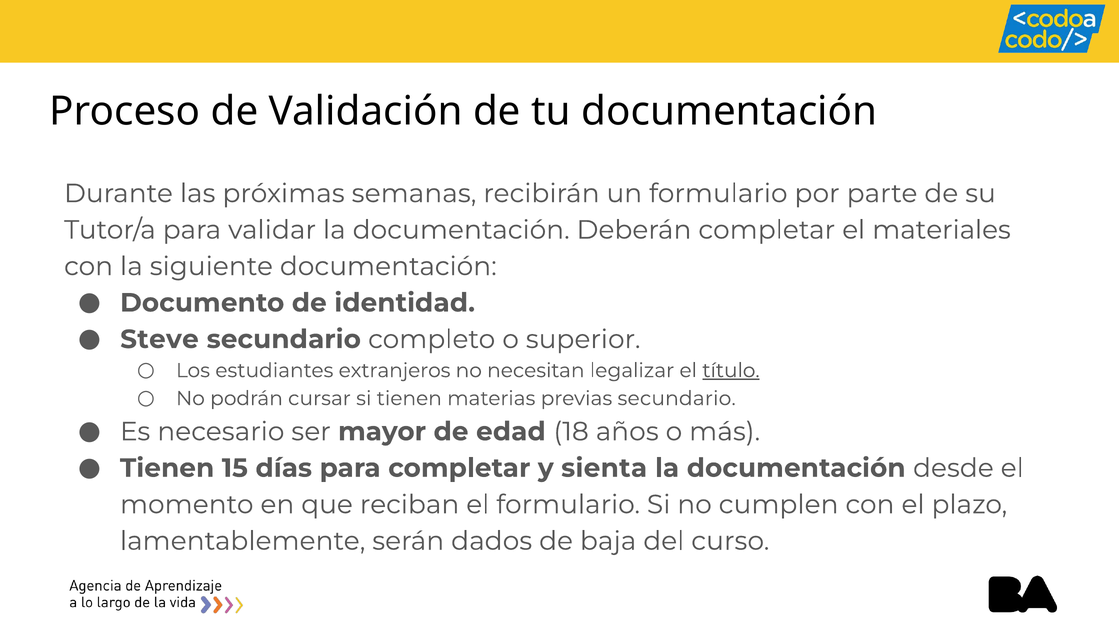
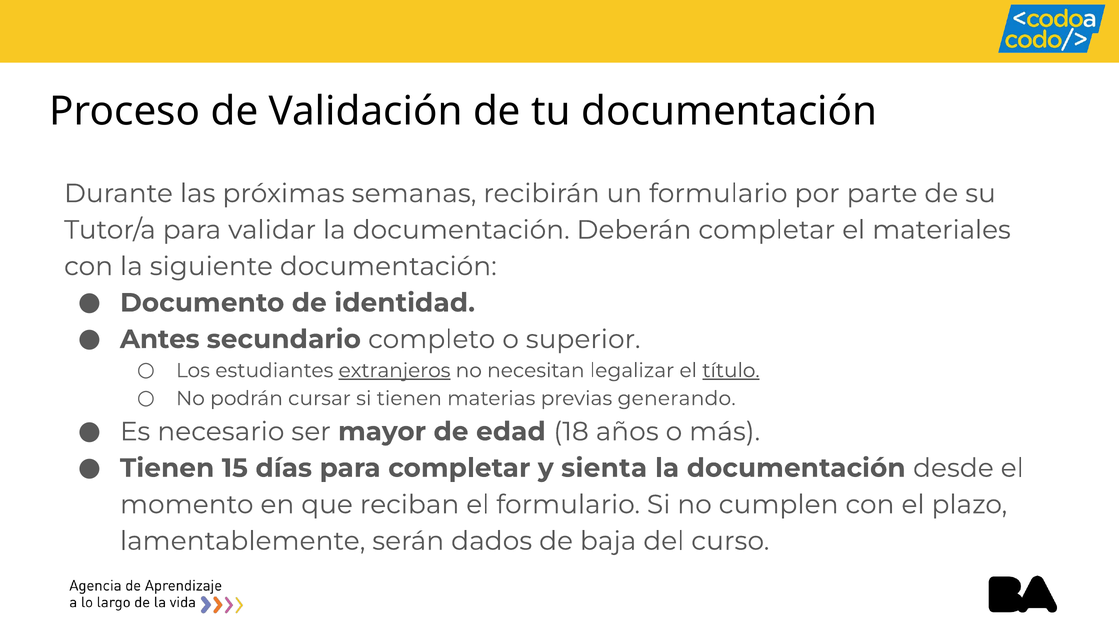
Steve: Steve -> Antes (160, 339)
extranjeros underline: none -> present (395, 370)
previas secundario: secundario -> generando (677, 398)
